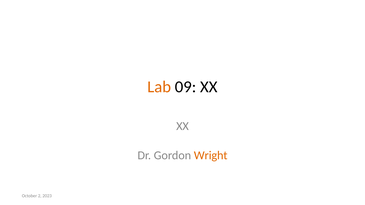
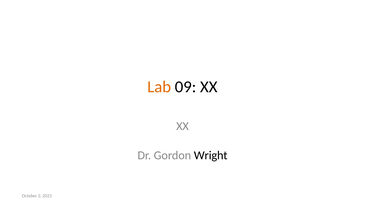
Wright colour: orange -> black (211, 156)
